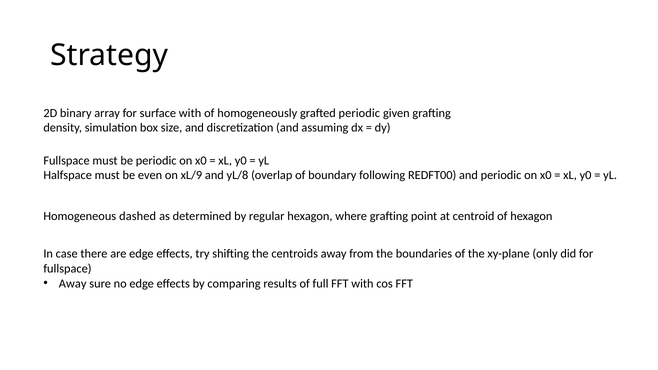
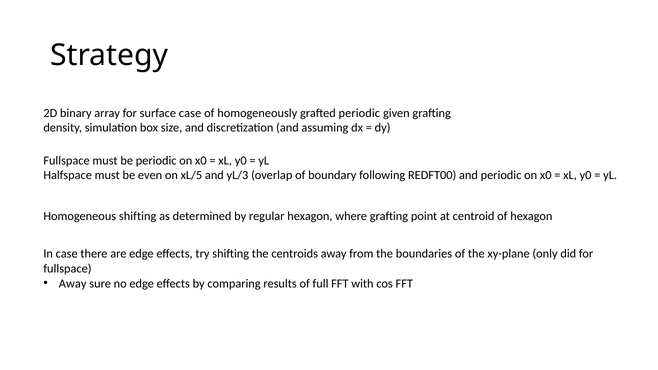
surface with: with -> case (190, 113)
xL/9: xL/9 -> xL/5 (191, 175)
yL/8: yL/8 -> yL/3 (237, 175)
Homogeneous dashed: dashed -> shifting (138, 216)
